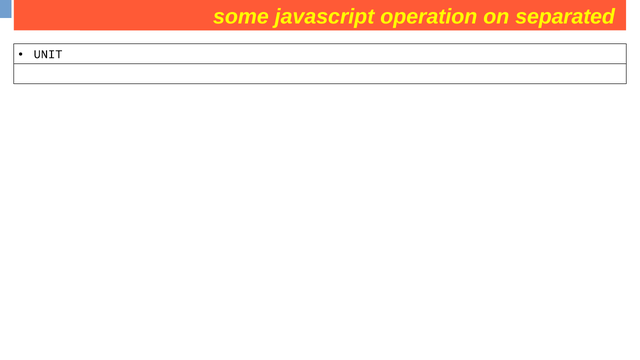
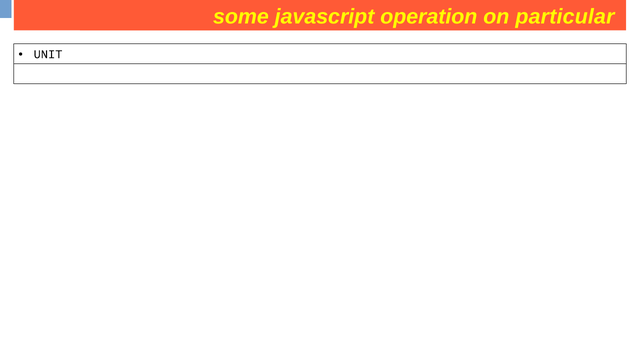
separated: separated -> particular (565, 17)
